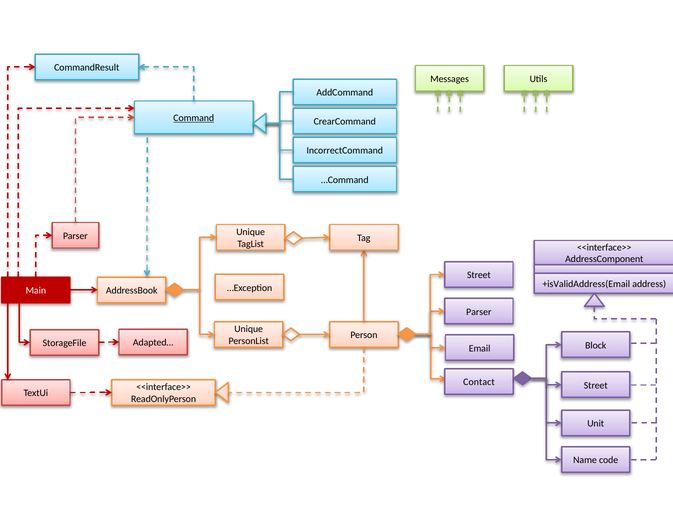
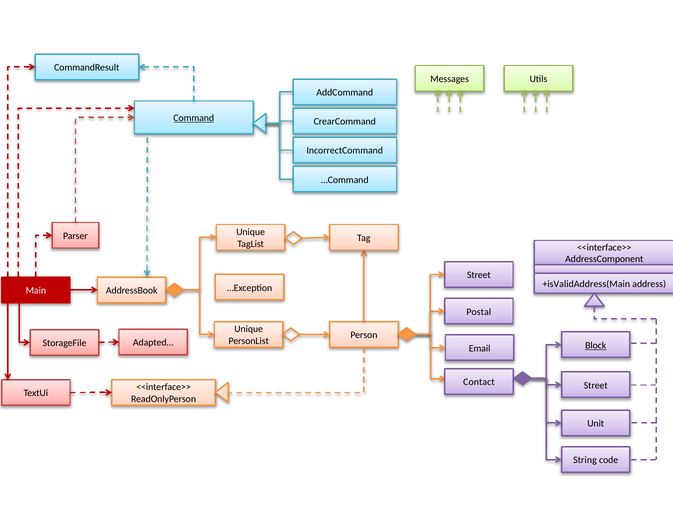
+isValidAddress(Email: +isValidAddress(Email -> +isValidAddress(Main (586, 284)
Parser: Parser -> Postal (479, 312)
Block underline: none -> present (596, 345)
Name: Name -> String (585, 460)
